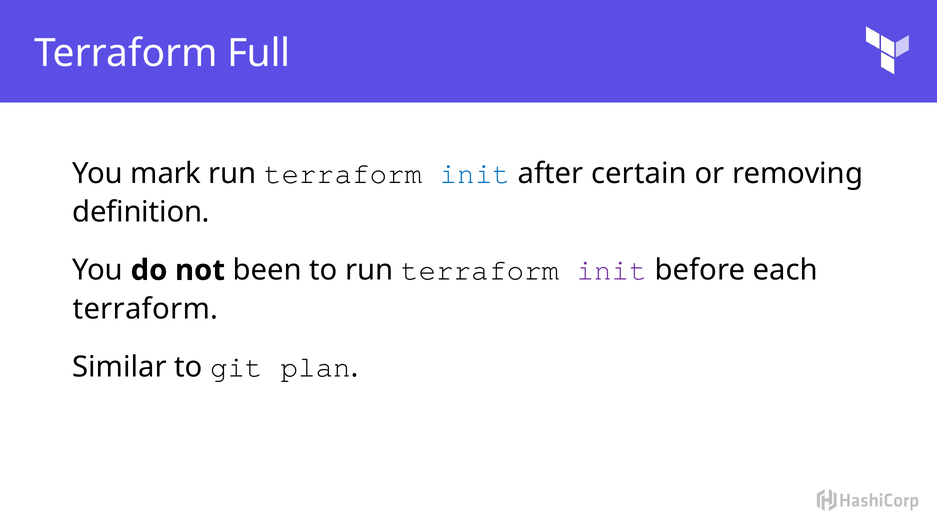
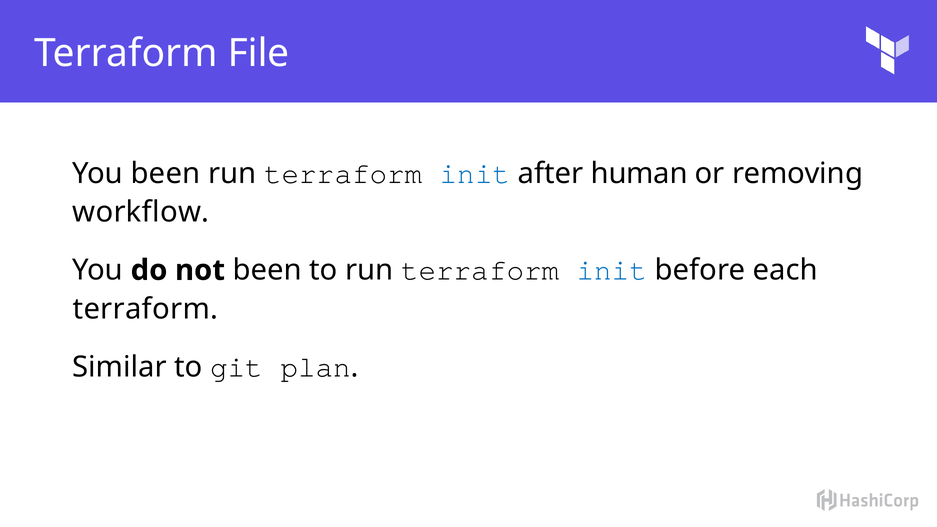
Full: Full -> File (259, 53)
You mark: mark -> been (166, 173)
certain: certain -> human (639, 173)
definition: definition -> workflow (141, 212)
init colour: purple -> blue (612, 270)
